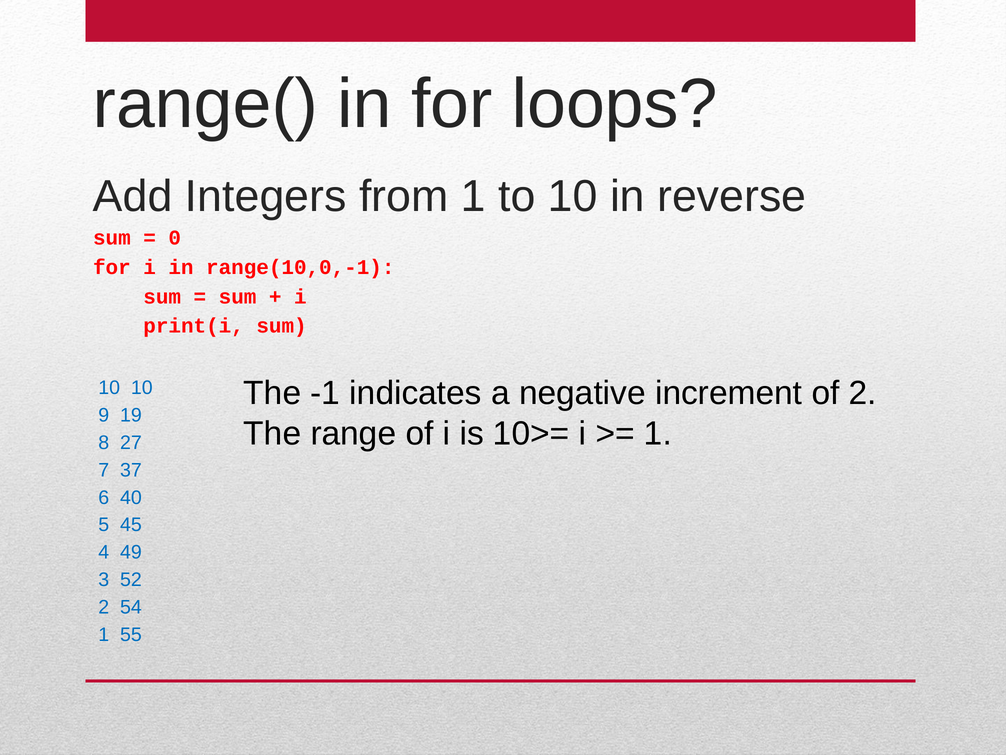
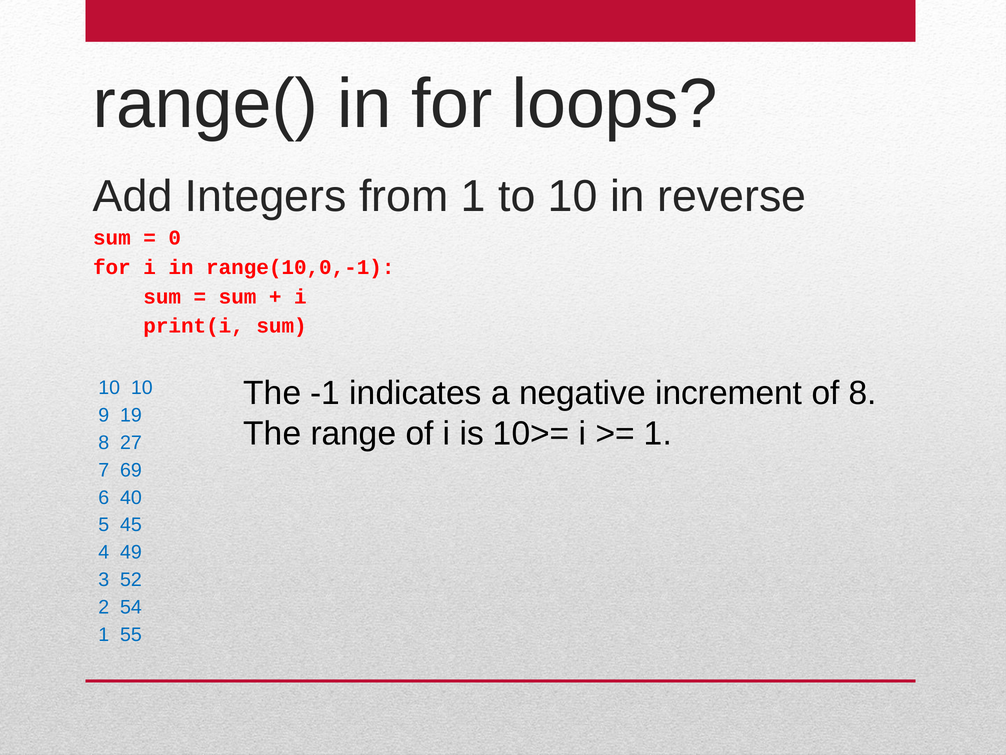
of 2: 2 -> 8 (863, 393)
37: 37 -> 69 (131, 470)
